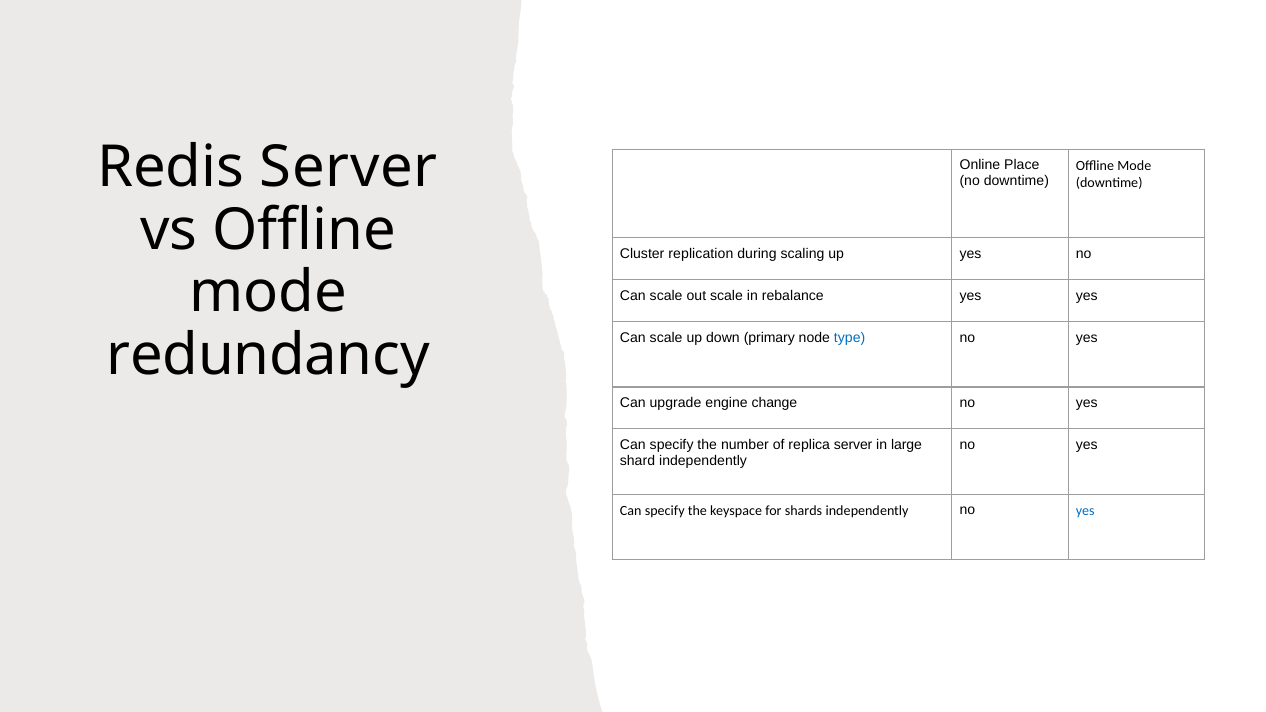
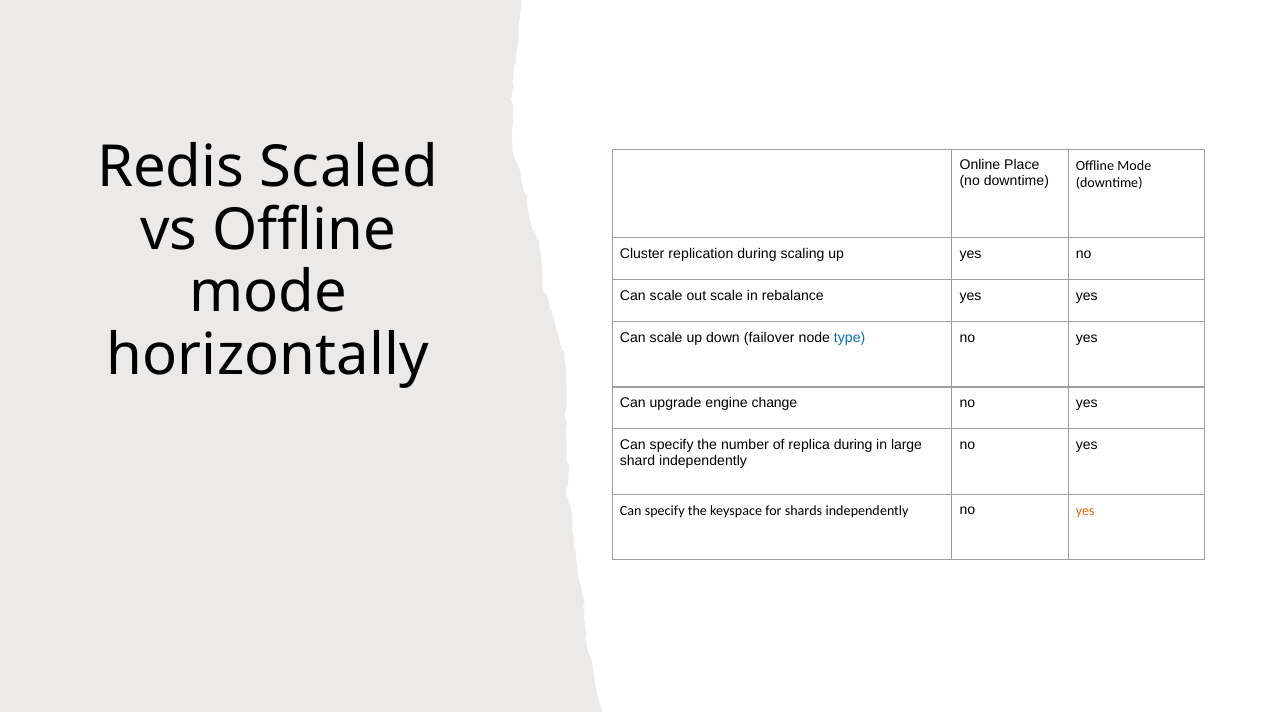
Redis Server: Server -> Scaled (349, 167)
primary: primary -> failover (769, 338)
redundancy: redundancy -> horizontally (268, 355)
replica server: server -> during (853, 445)
yes colour: blue -> orange (1085, 511)
